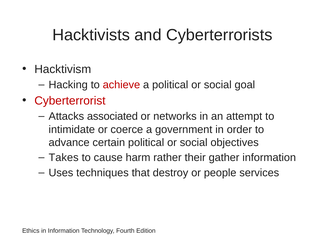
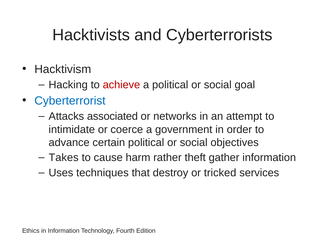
Cyberterrorist colour: red -> blue (70, 101)
their: their -> theft (195, 157)
people: people -> tricked (220, 173)
